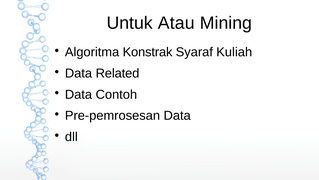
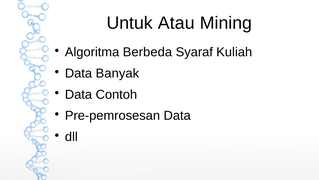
Konstrak: Konstrak -> Berbeda (147, 52)
Related: Related -> Banyak (117, 73)
